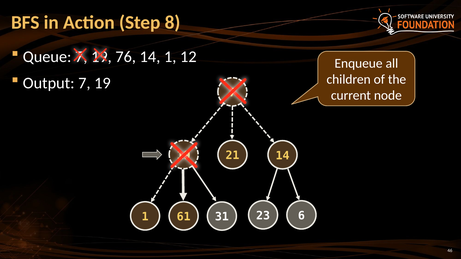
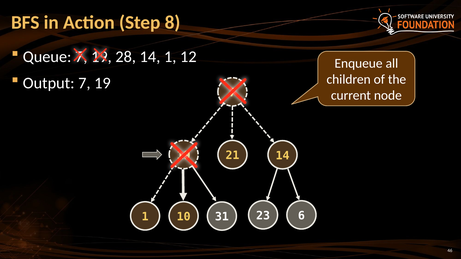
76: 76 -> 28 (126, 57)
61: 61 -> 10 (184, 217)
